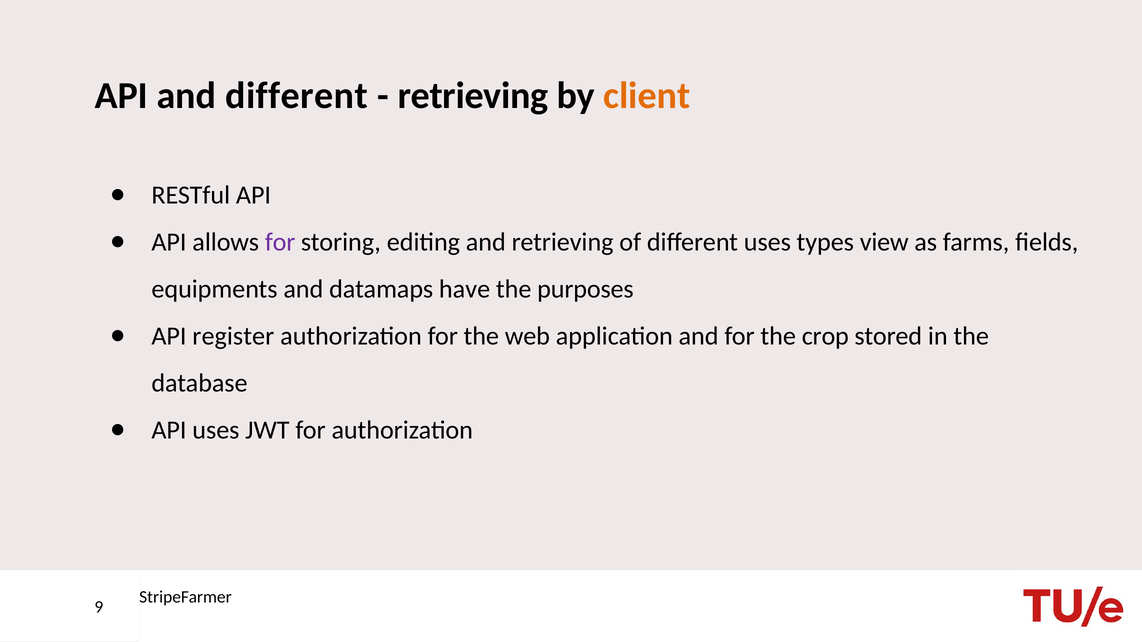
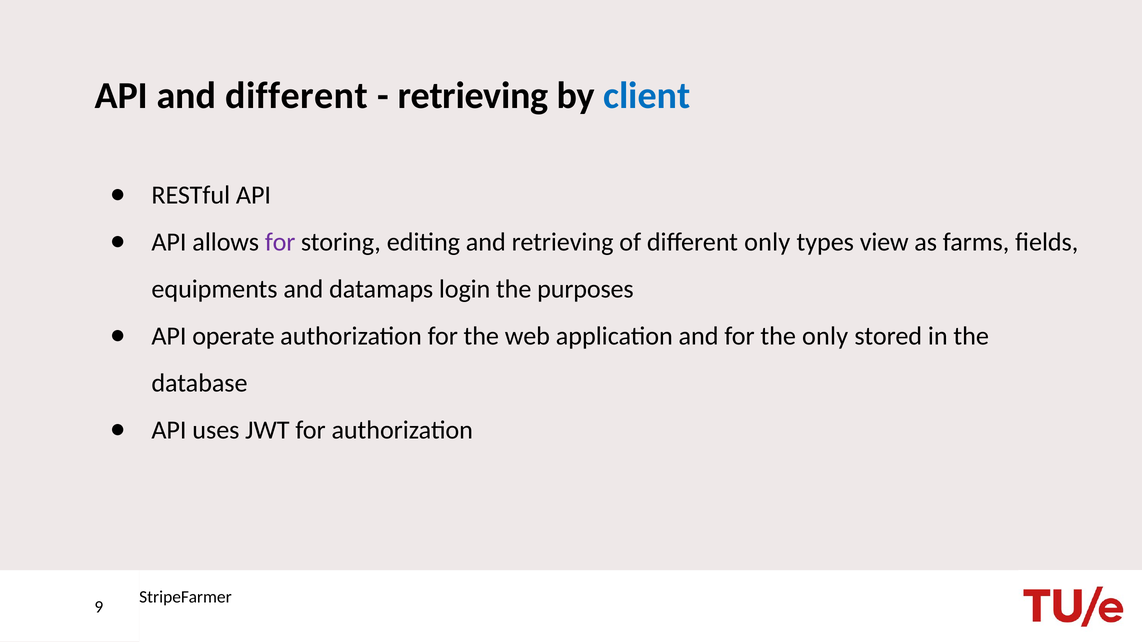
client colour: orange -> blue (647, 96)
different uses: uses -> only (767, 242)
have: have -> login (465, 289)
register: register -> operate (233, 336)
the crop: crop -> only (825, 336)
